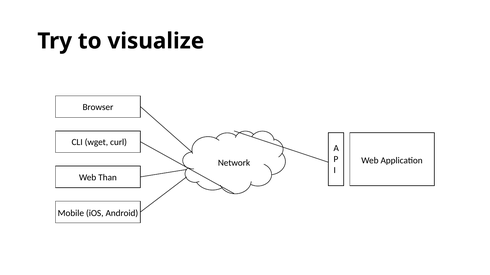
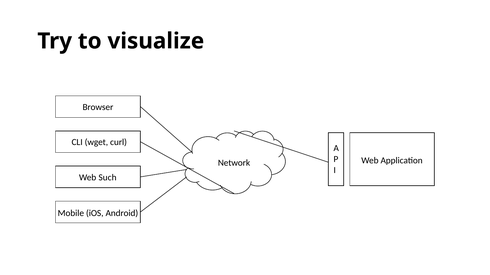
Than: Than -> Such (108, 178)
